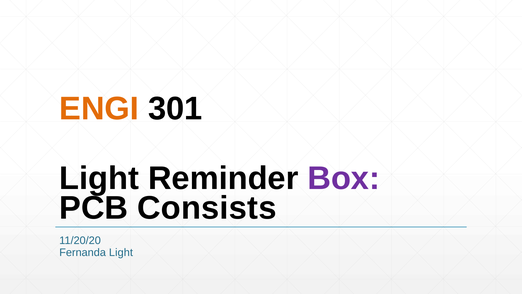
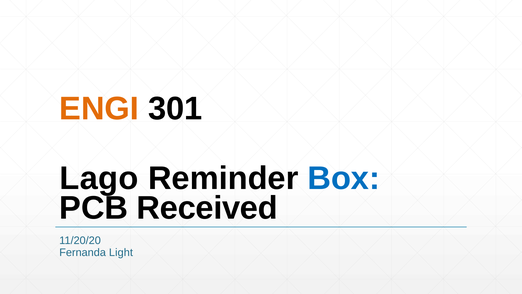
Light: Light -> Lago (99, 178)
Box colour: purple -> blue (344, 178)
Consists: Consists -> Received (207, 208)
